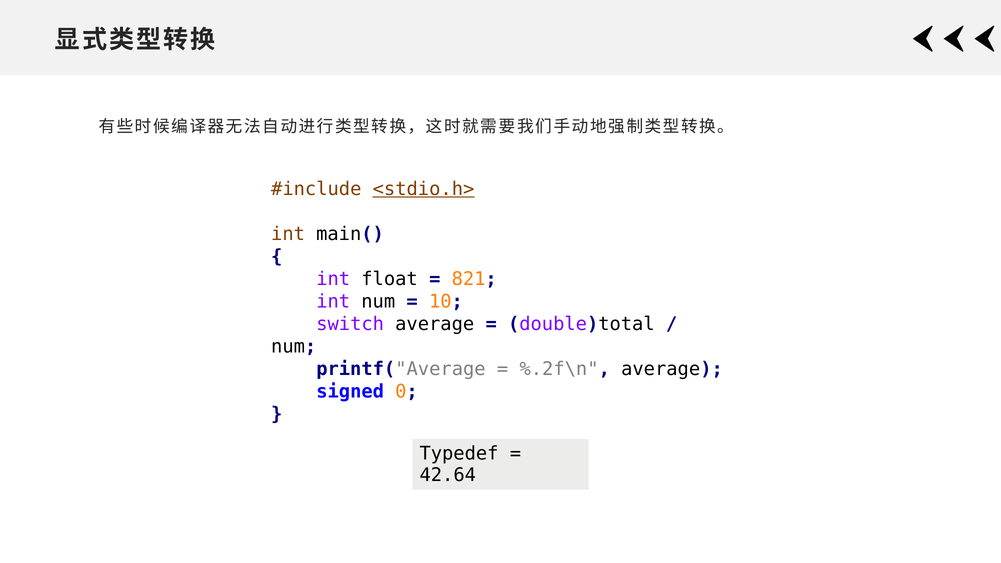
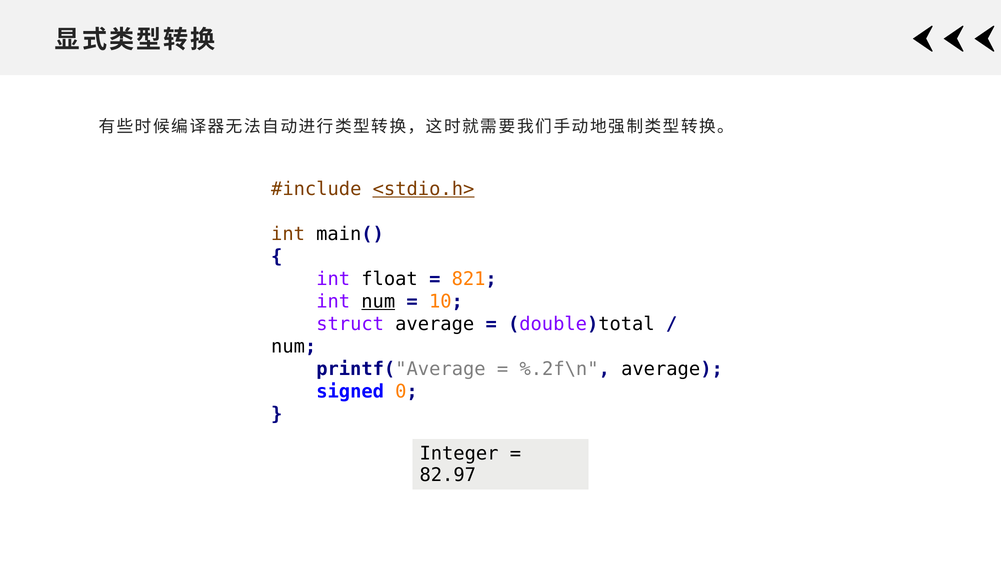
num underline: none -> present (378, 302)
switch: switch -> struct (350, 324)
Typedef: Typedef -> Integer (459, 454)
42.64: 42.64 -> 82.97 (448, 475)
